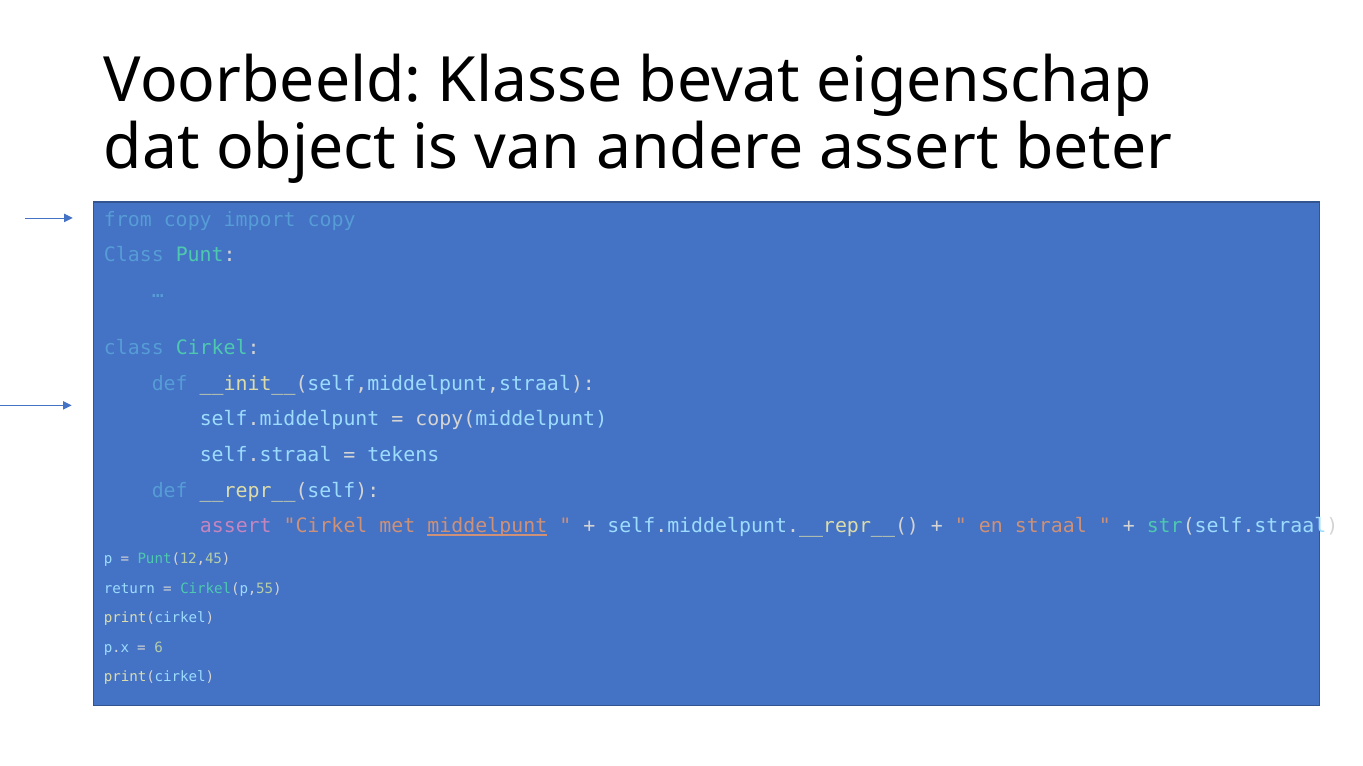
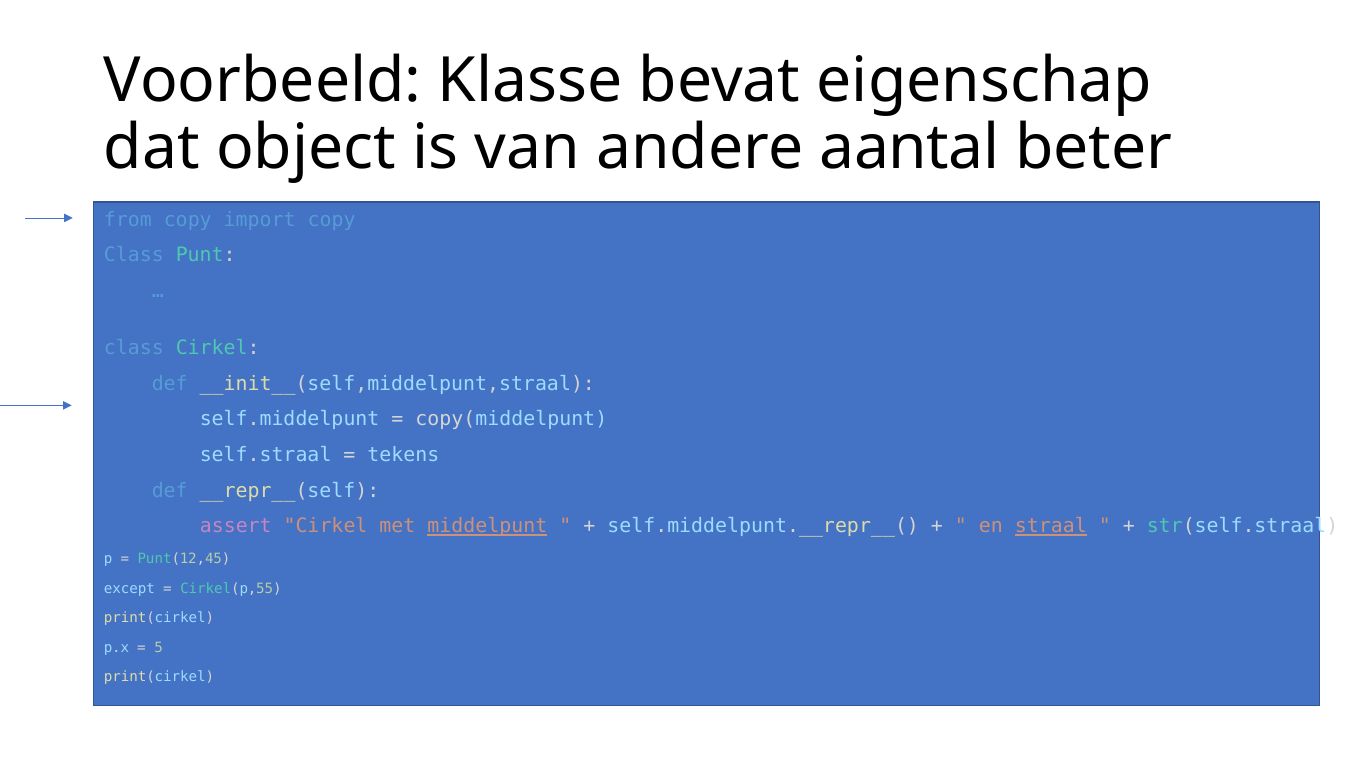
andere assert: assert -> aantal (909, 148)
straal underline: none -> present (1051, 527)
return: return -> except (129, 589)
6: 6 -> 5 (159, 648)
